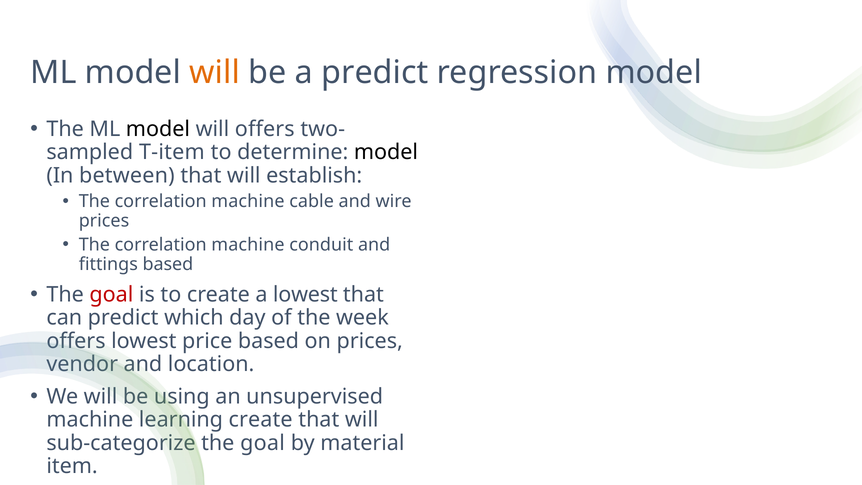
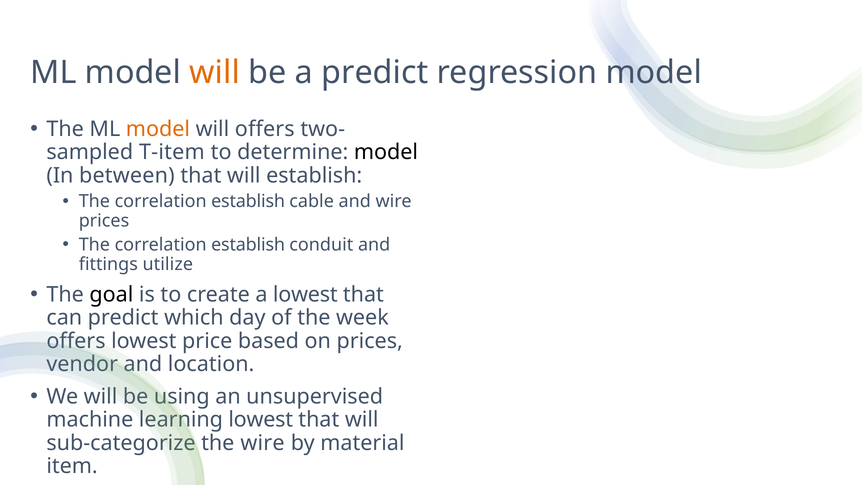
model colour: black -> orange (158, 129)
machine: machine -> establish (248, 201)
machine: machine -> establish (248, 245)
fittings based: based -> utilize (168, 264)
goal colour: red -> black (111, 294)
create: create -> lowest (261, 420)
goal: goal -> wire (263, 443)
